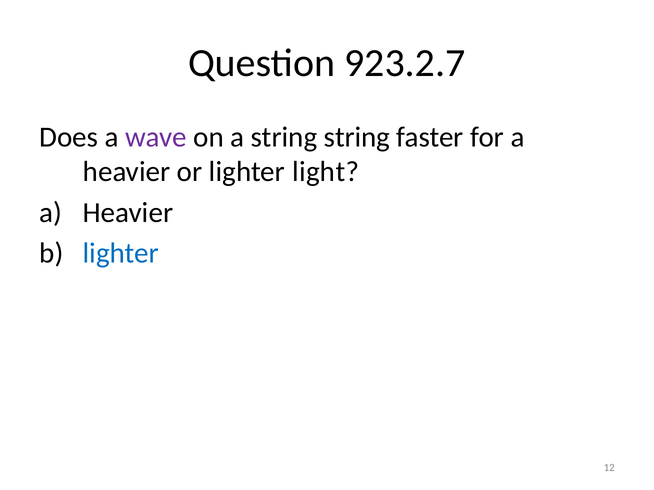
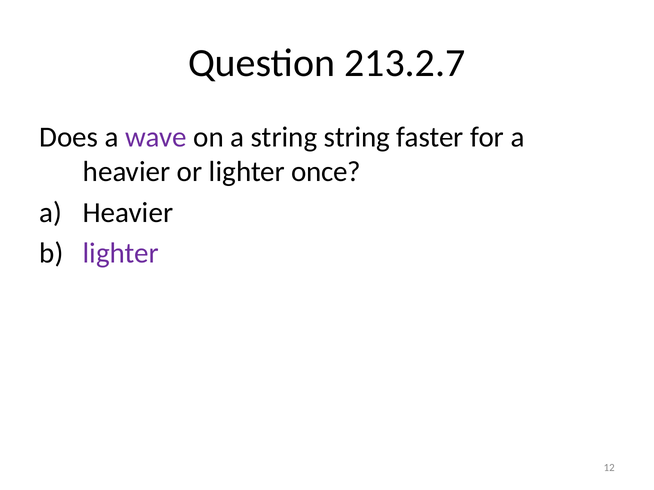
923.2.7: 923.2.7 -> 213.2.7 (405, 63)
light: light -> once (326, 172)
lighter colour: blue -> purple (121, 254)
